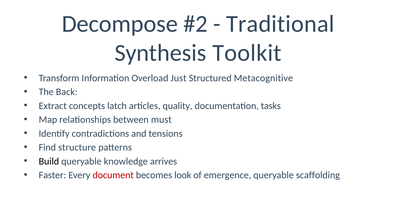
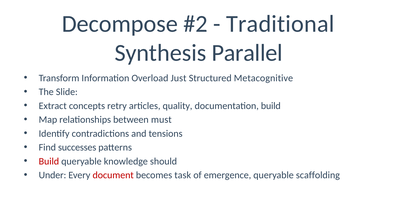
Toolkit: Toolkit -> Parallel (247, 53)
Back: Back -> Slide (67, 92)
latch: latch -> retry (117, 106)
documentation tasks: tasks -> build (271, 106)
structure: structure -> successes (77, 148)
Build colour: black -> red (49, 161)
arrives: arrives -> should (164, 161)
Faster: Faster -> Under (52, 175)
look: look -> task (183, 175)
